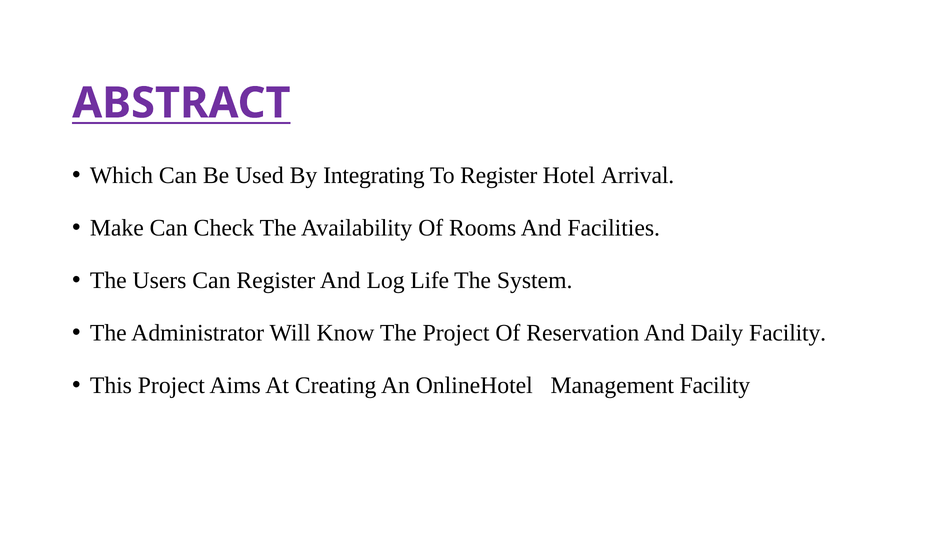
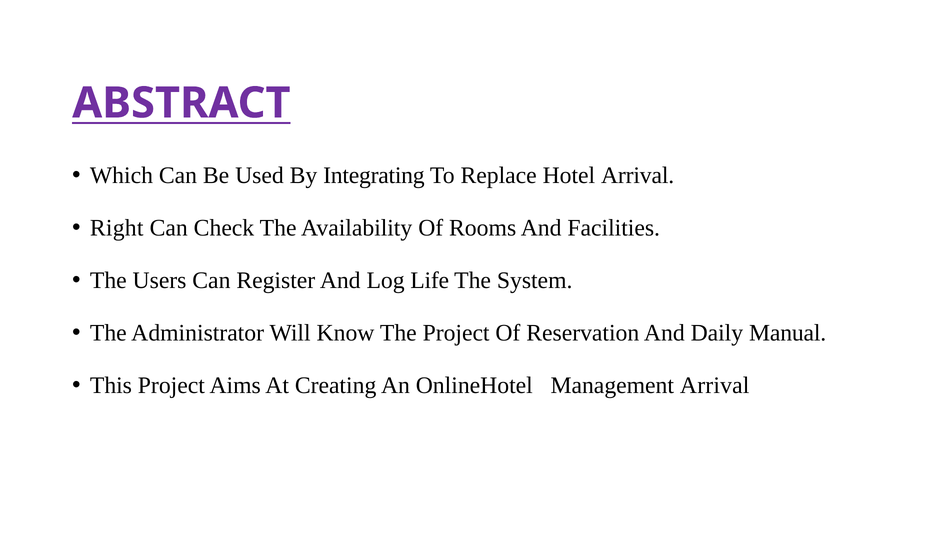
To Register: Register -> Replace (499, 175)
Make: Make -> Right (117, 228)
Daily Facility: Facility -> Manual (788, 333)
Management Facility: Facility -> Arrival (715, 385)
